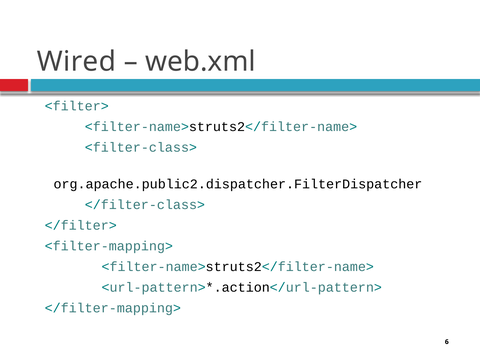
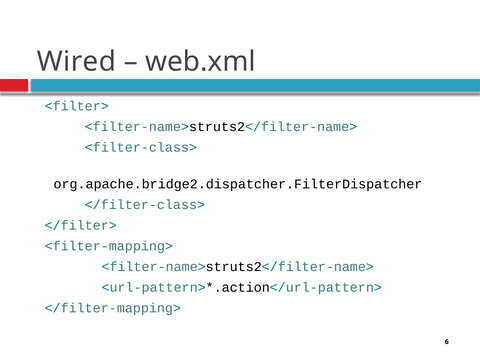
org.apache.public2.dispatcher.FilterDispatcher: org.apache.public2.dispatcher.FilterDispatcher -> org.apache.bridge2.dispatcher.FilterDispatcher (238, 184)
